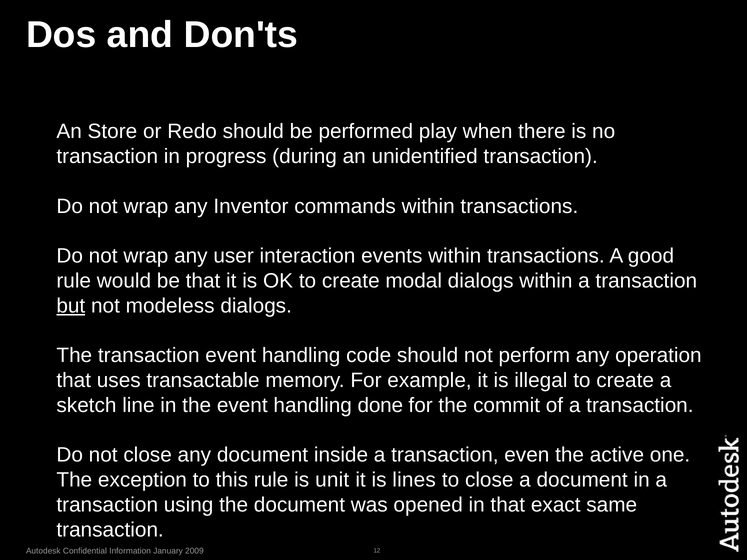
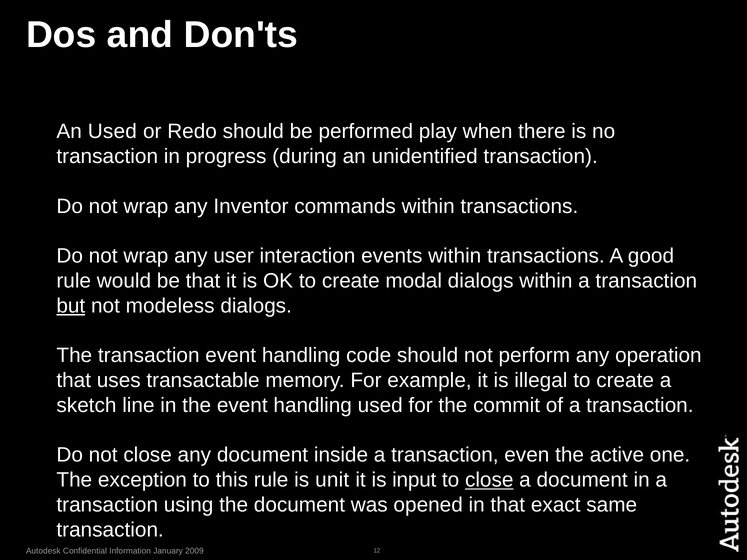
An Store: Store -> Used (112, 132)
handling done: done -> used (380, 406)
lines: lines -> input (414, 480)
close underline: none -> present (489, 480)
